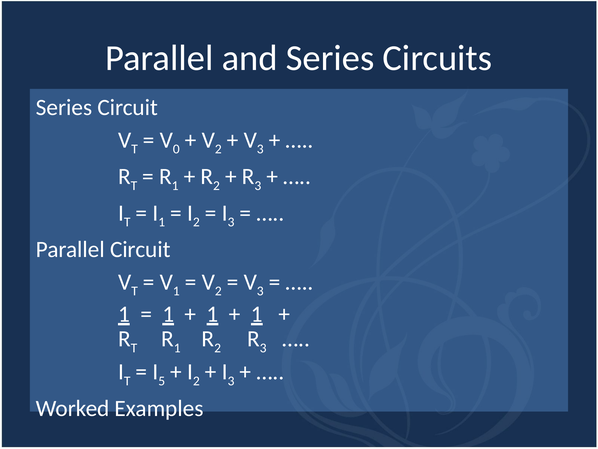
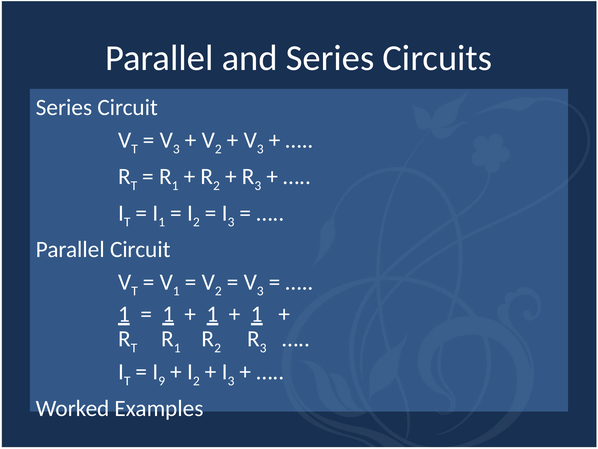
0: 0 -> 3 (176, 149)
5: 5 -> 9 (162, 381)
